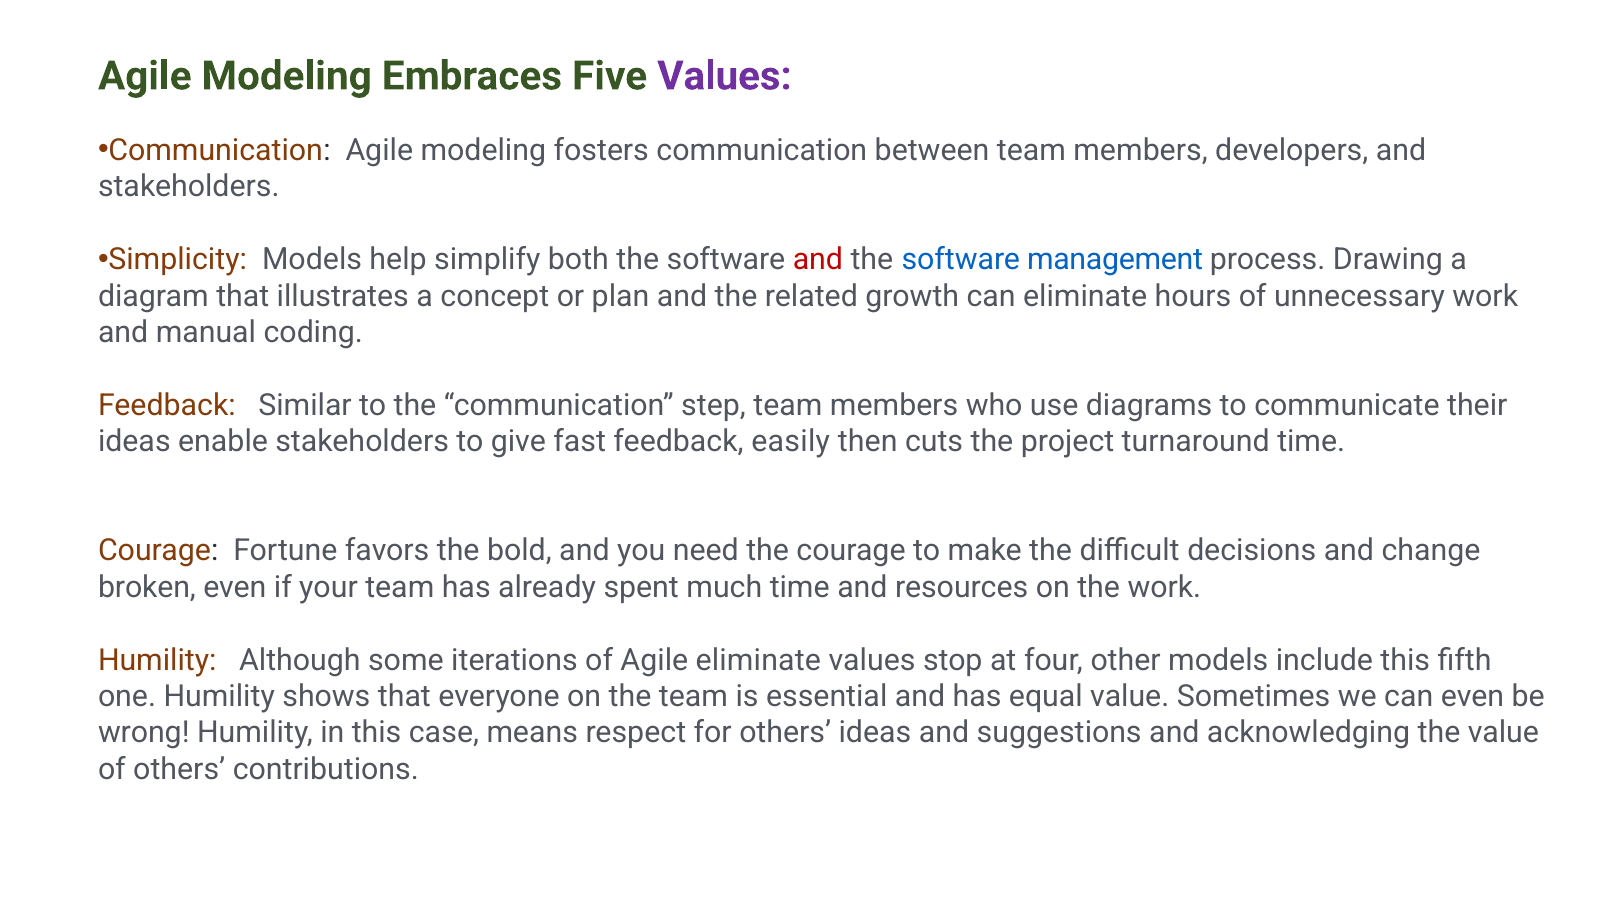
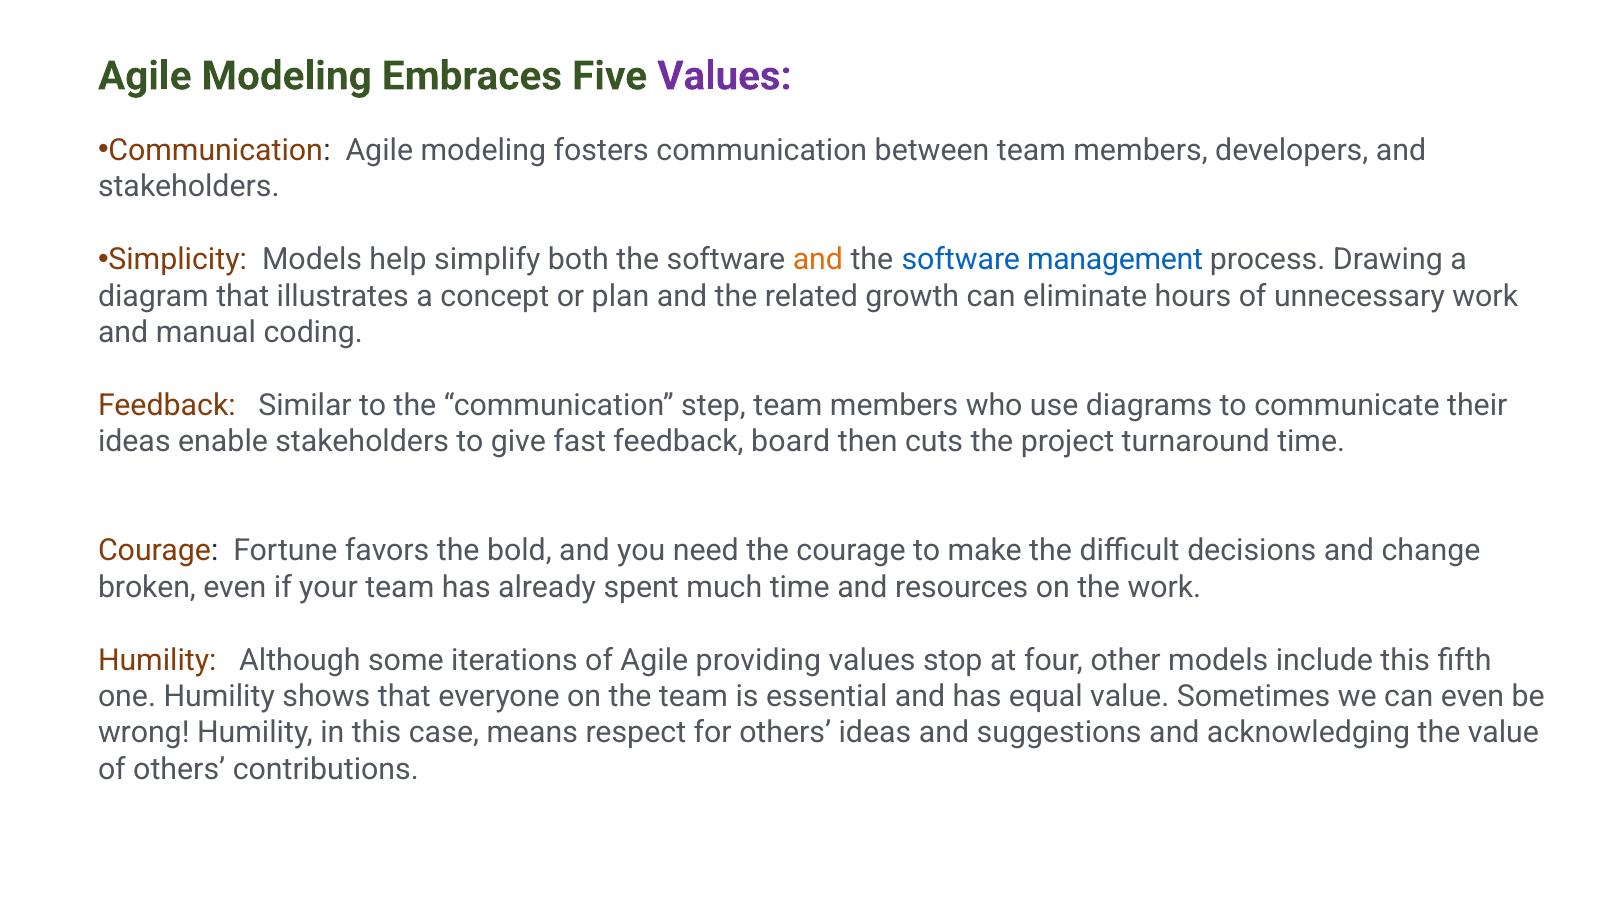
and colour: red -> orange (818, 260)
easily: easily -> board (791, 442)
Agile eliminate: eliminate -> providing (758, 660)
